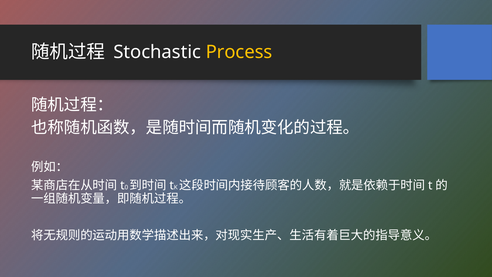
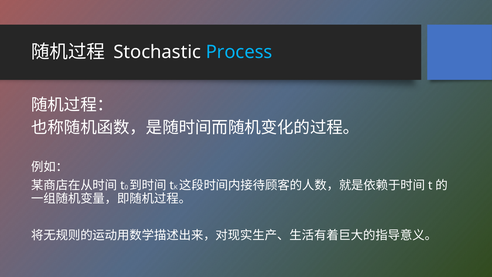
Process colour: yellow -> light blue (239, 52)
